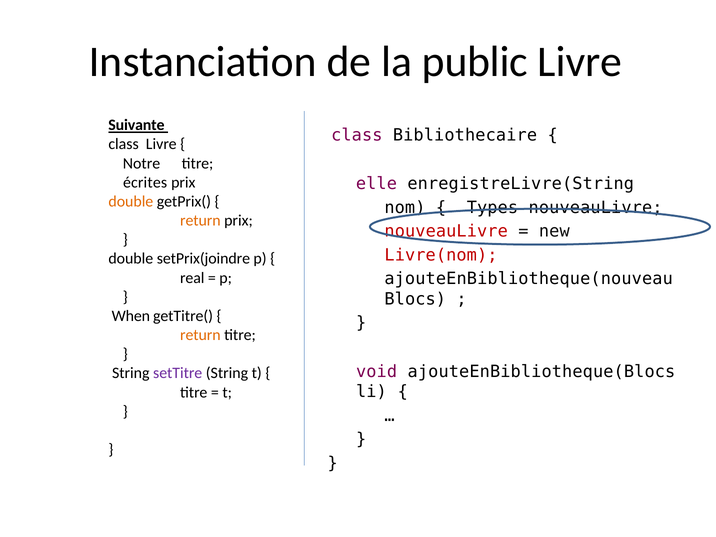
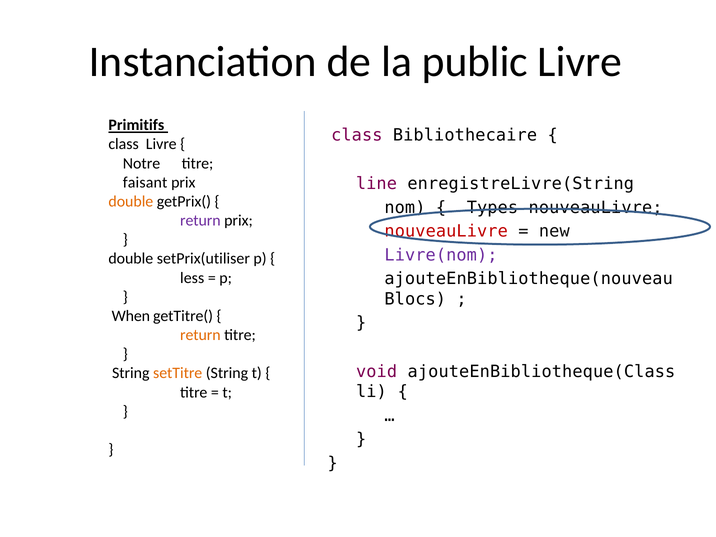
Suivante: Suivante -> Primitifs (136, 125)
écrites: écrites -> faisant (145, 182)
elle: elle -> line (376, 184)
return colour: orange -> purple (200, 221)
Livre(nom colour: red -> purple (441, 255)
setPrix(joindre: setPrix(joindre -> setPrix(utiliser (203, 259)
real: real -> less (192, 278)
ajouteEnBibliotheque(Blocs: ajouteEnBibliotheque(Blocs -> ajouteEnBibliotheque(Class (541, 372)
setTitre colour: purple -> orange (178, 373)
